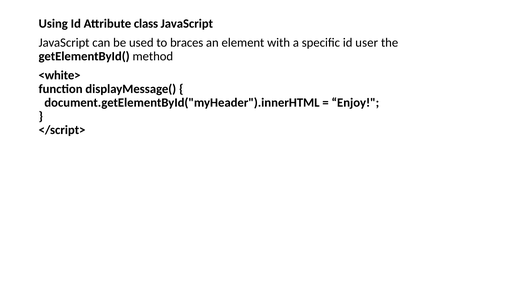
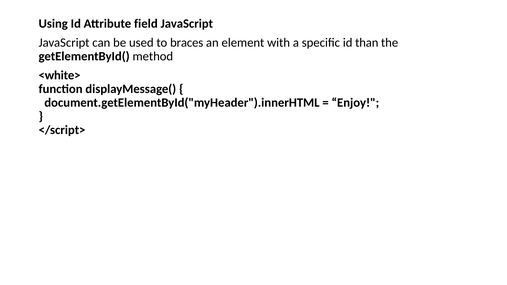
class: class -> field (146, 24)
user: user -> than (367, 43)
